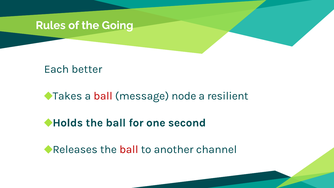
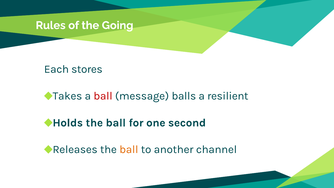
better: better -> stores (87, 69)
node: node -> balls (184, 96)
ball colour: red -> orange (129, 149)
